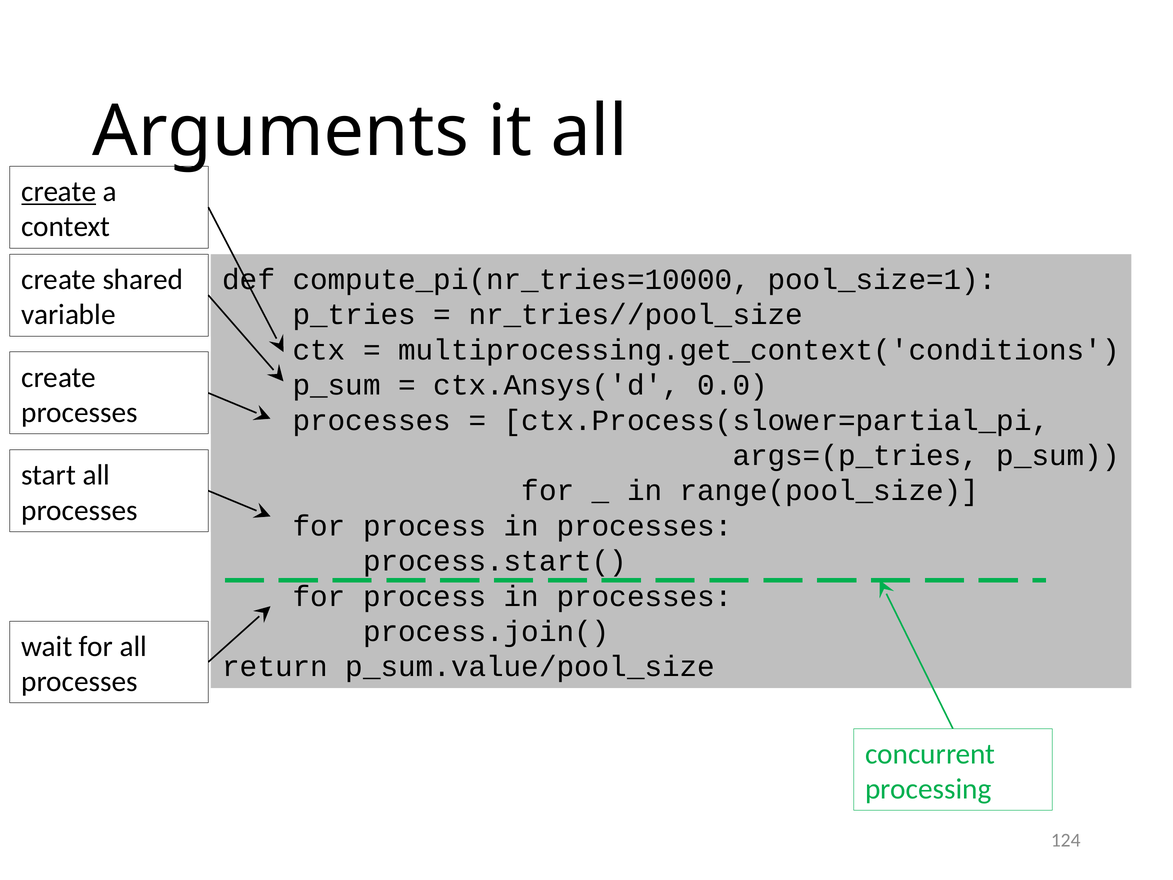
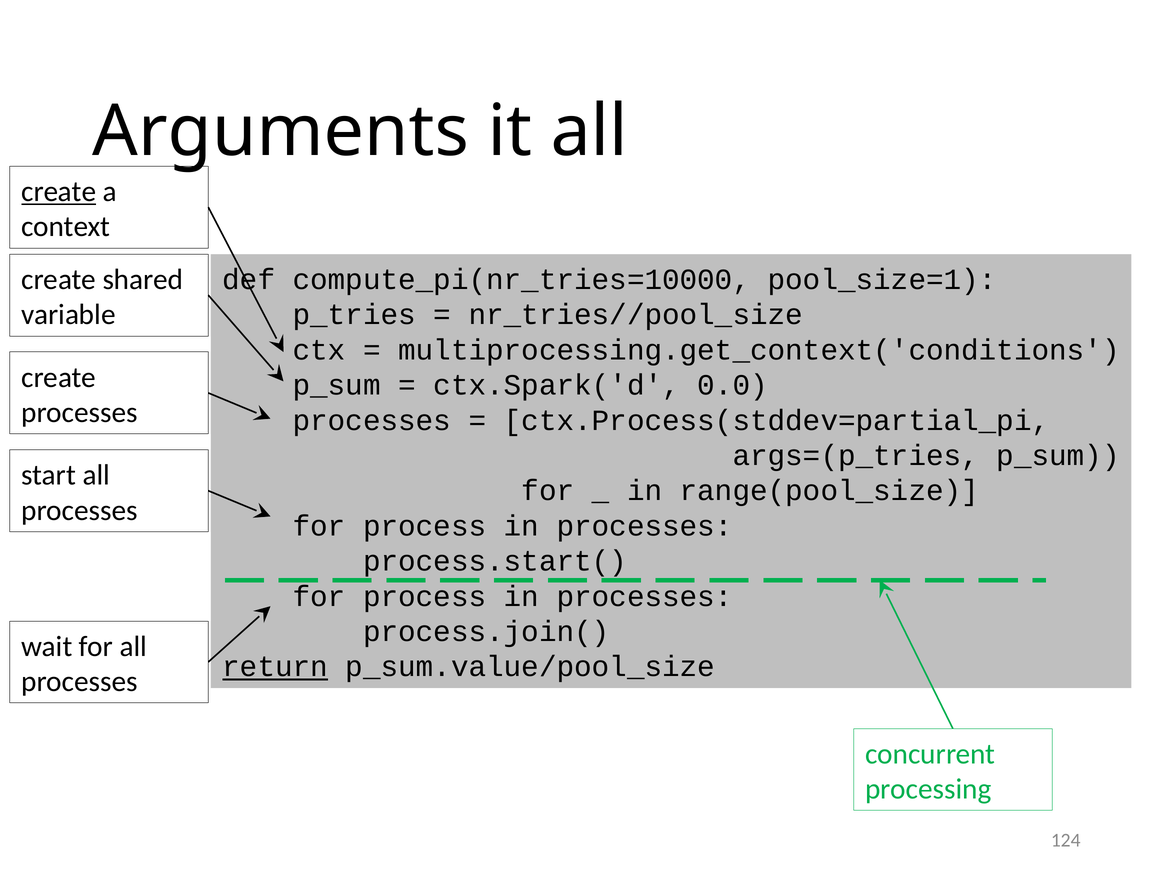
ctx.Ansys('d: ctx.Ansys('d -> ctx.Spark('d (557, 385)
ctx.Process(slower=partial_pi: ctx.Process(slower=partial_pi -> ctx.Process(stddev=partial_pi (777, 420)
return underline: none -> present (275, 667)
